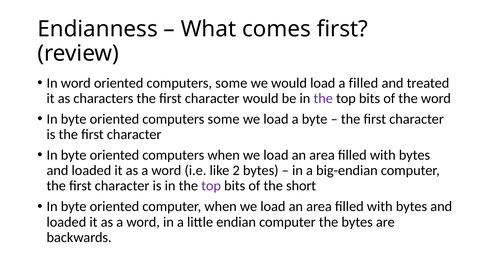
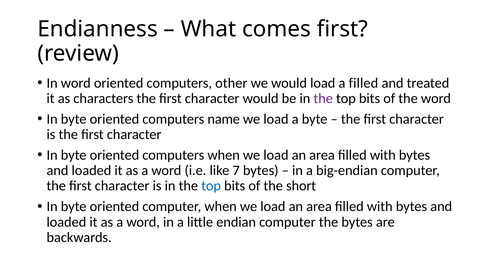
word oriented computers some: some -> other (231, 83)
byte oriented computers some: some -> name (224, 119)
2: 2 -> 7 (236, 170)
top colour: purple -> blue (211, 186)
